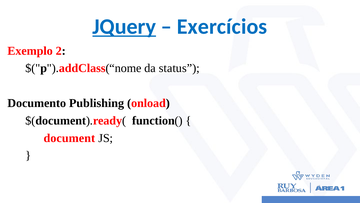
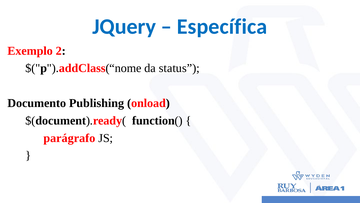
JQuery underline: present -> none (124, 27)
Exercícios: Exercícios -> Específica (222, 27)
document: document -> parágrafo (69, 138)
